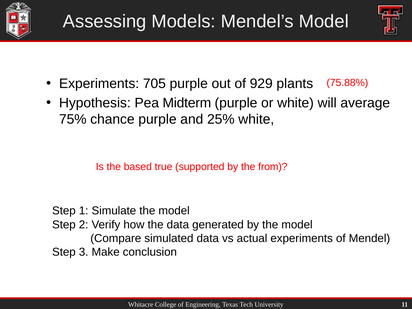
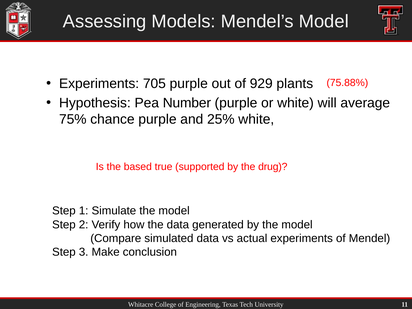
Midterm: Midterm -> Number (187, 103)
from: from -> drug (273, 167)
